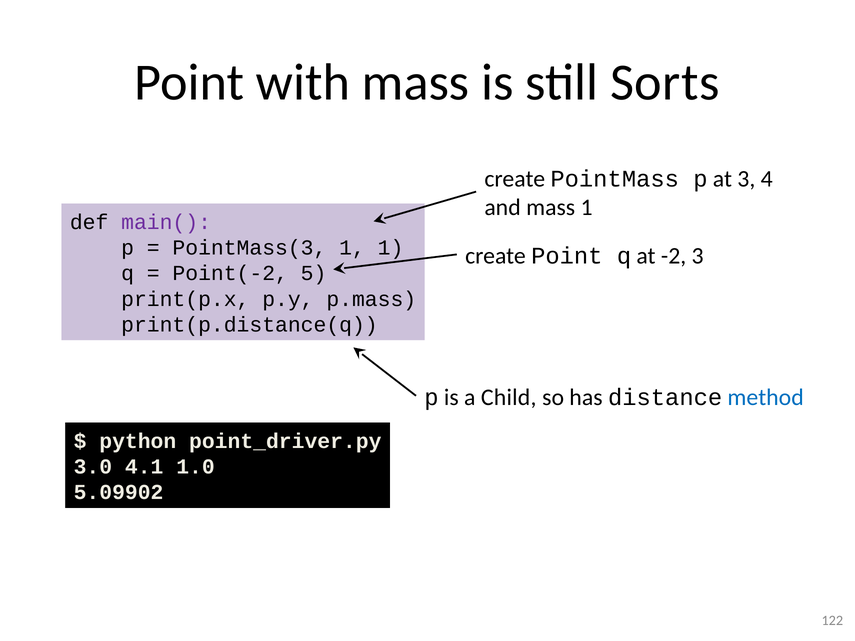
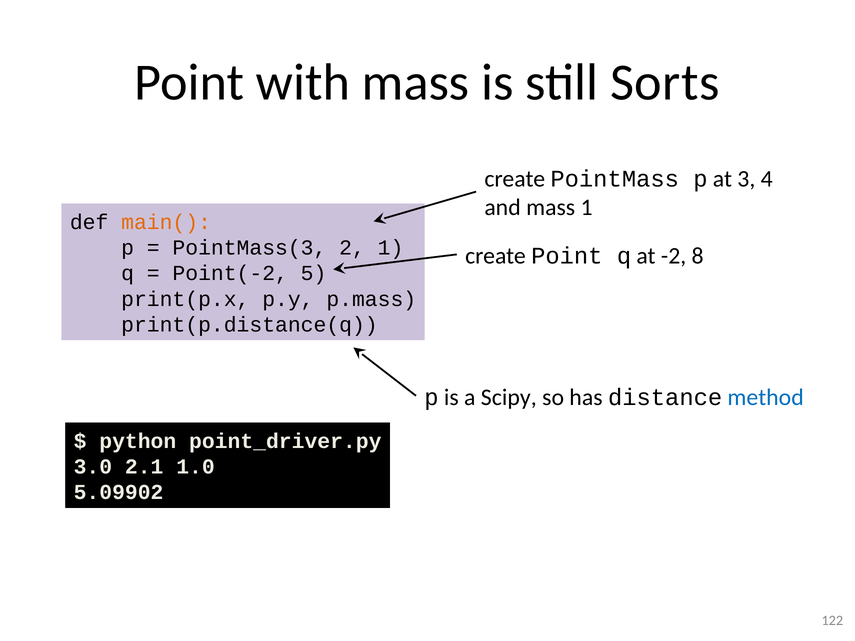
main( colour: purple -> orange (166, 222)
PointMass(3 1: 1 -> 2 (352, 248)
-2 3: 3 -> 8 (698, 256)
Child: Child -> Scipy (509, 398)
4.1: 4.1 -> 2.1 (144, 467)
